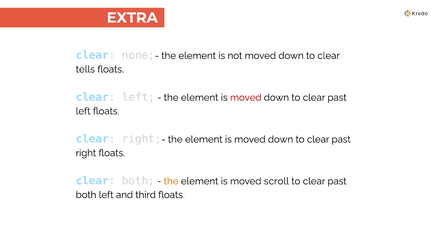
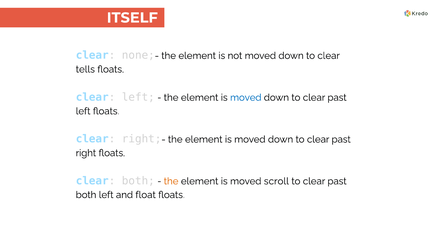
EXTRA: EXTRA -> ITSELF (132, 18)
moved colour: red -> blue (246, 98)
third: third -> float (146, 195)
